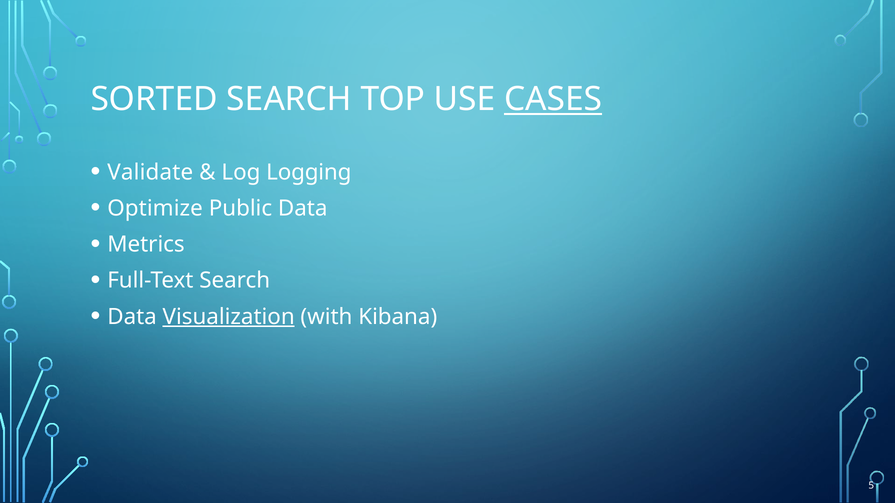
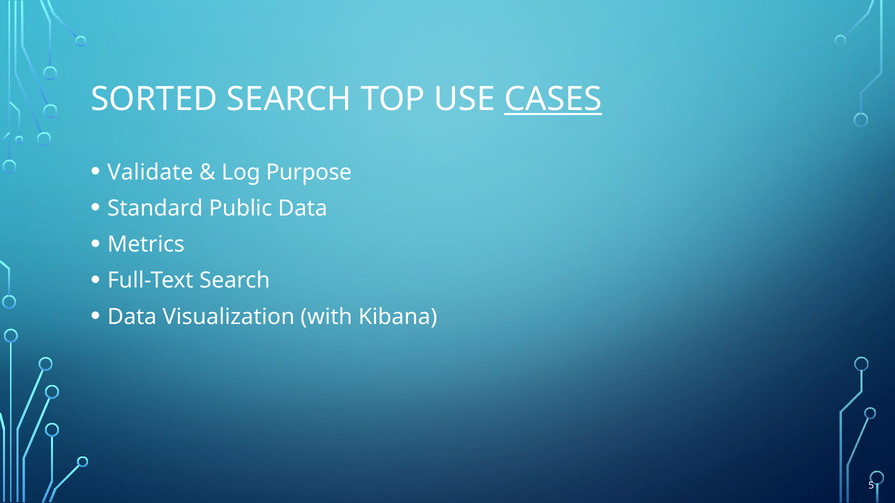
Logging: Logging -> Purpose (309, 172)
Optimize: Optimize -> Standard (155, 208)
Visualization underline: present -> none (229, 317)
